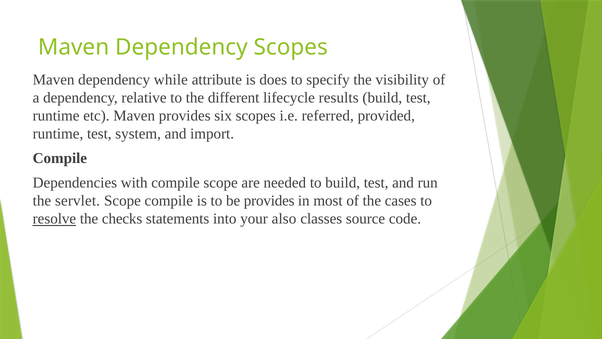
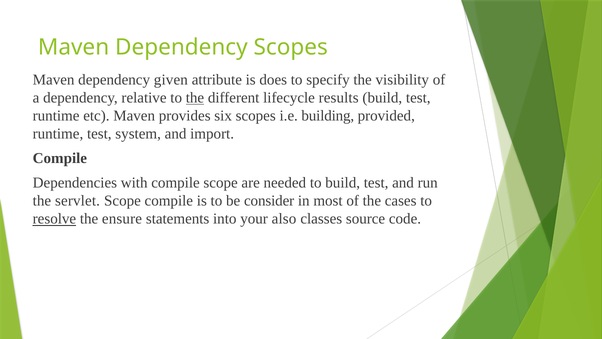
while: while -> given (171, 80)
the underline: none -> present (195, 98)
referred: referred -> building (328, 116)
be provides: provides -> consider (269, 201)
checks: checks -> ensure (122, 219)
